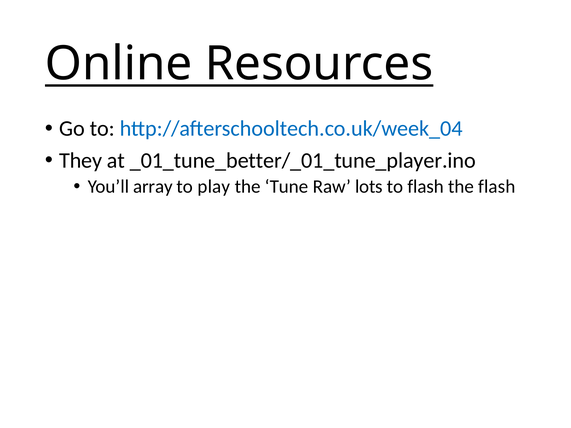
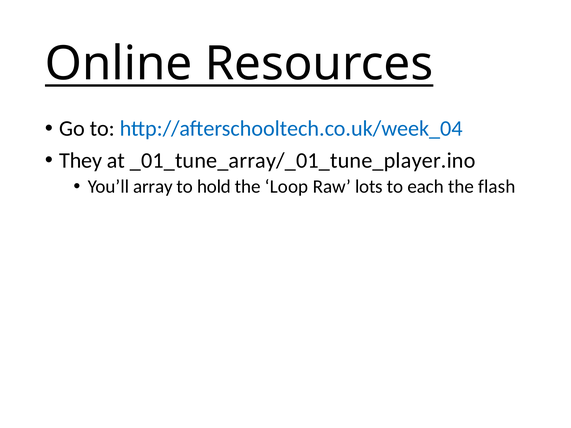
_01_tune_better/_01_tune_player.ino: _01_tune_better/_01_tune_player.ino -> _01_tune_array/_01_tune_player.ino (303, 161)
play: play -> hold (214, 187)
Tune: Tune -> Loop (287, 187)
to flash: flash -> each (426, 187)
